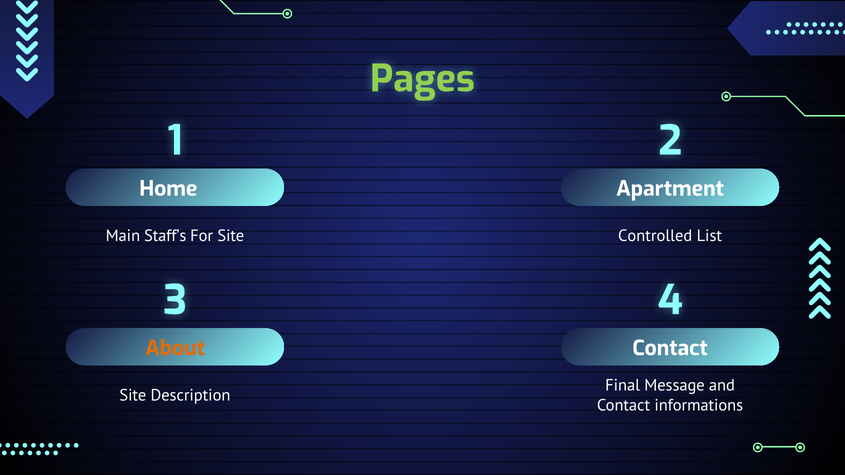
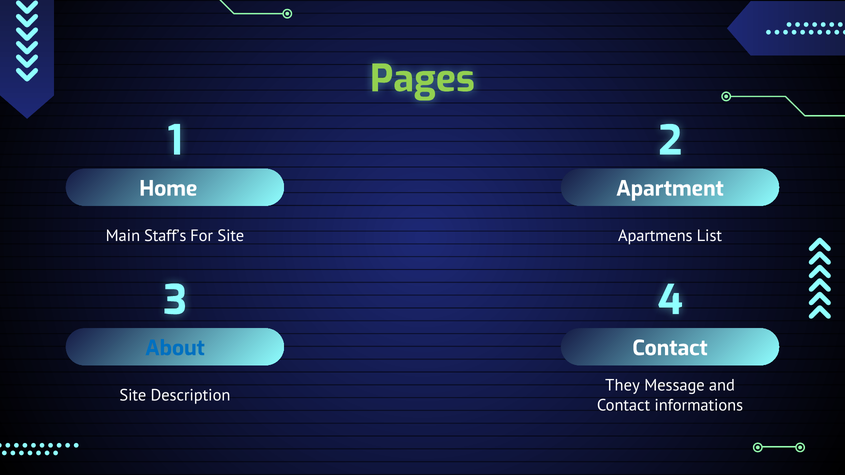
Controlled: Controlled -> Apartmens (655, 236)
About colour: orange -> blue (175, 348)
Final: Final -> They (623, 386)
